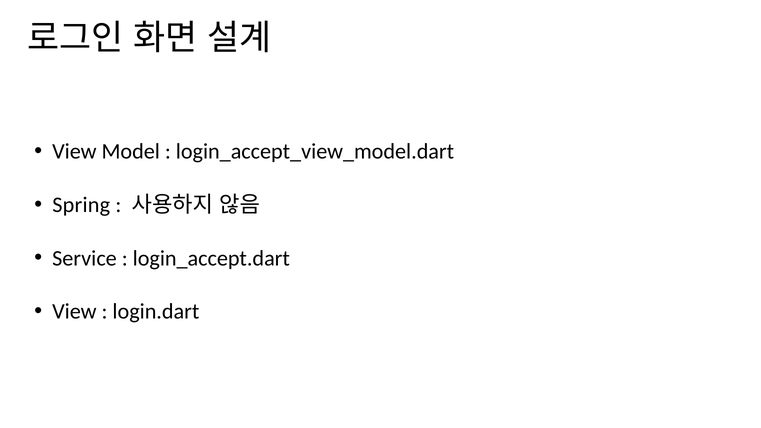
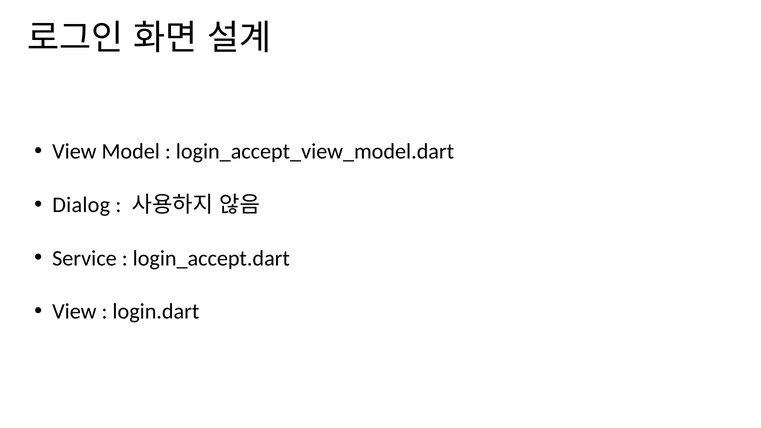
Spring: Spring -> Dialog (81, 205)
